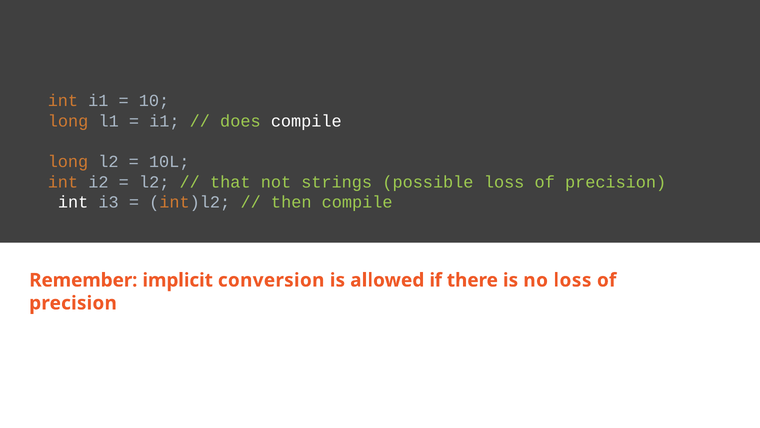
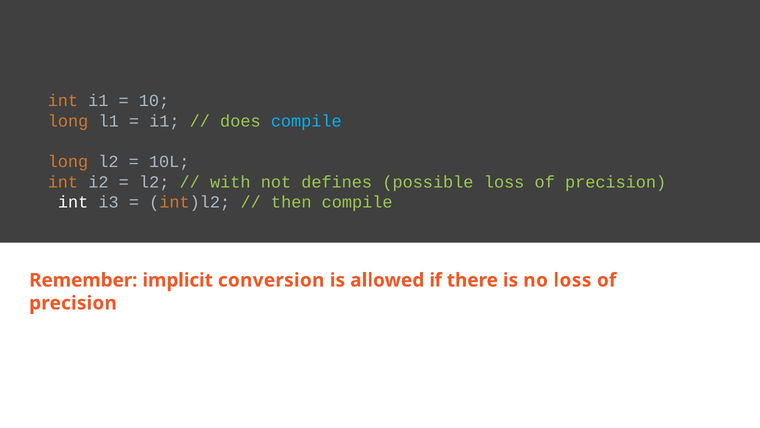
compile colour: white -> light blue (306, 121)
that: that -> with (230, 182)
strings: strings -> defines (337, 182)
